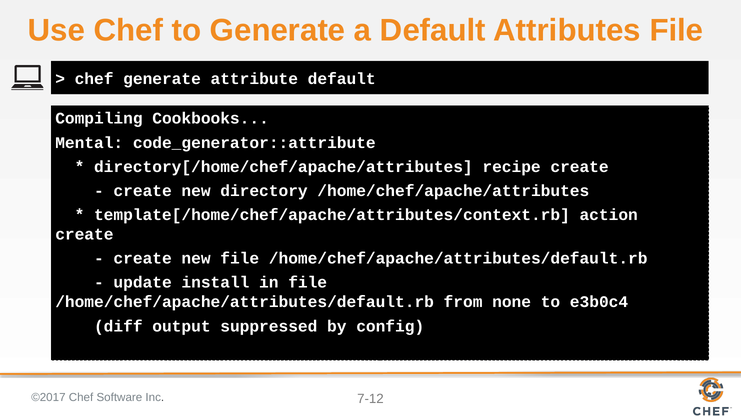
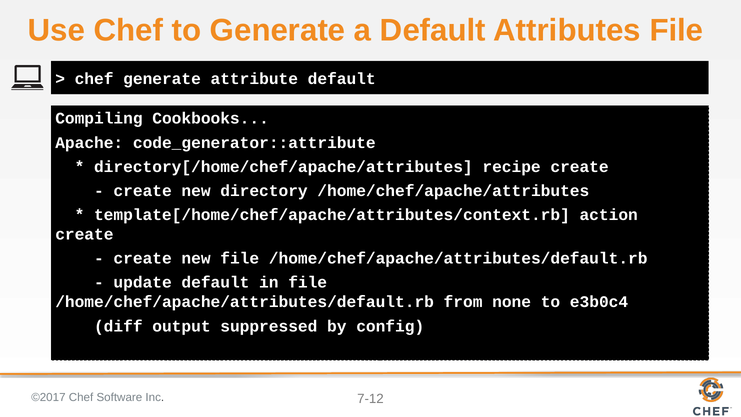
Mental: Mental -> Apache (89, 143)
update install: install -> default (215, 283)
